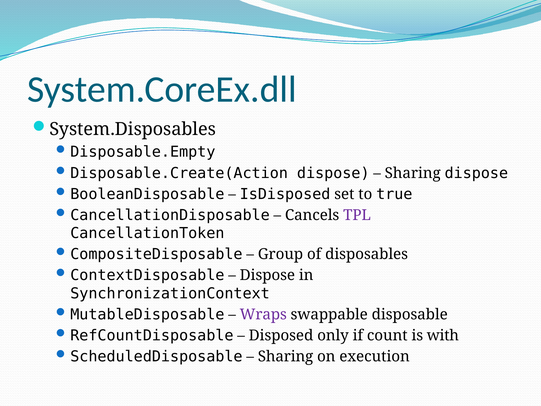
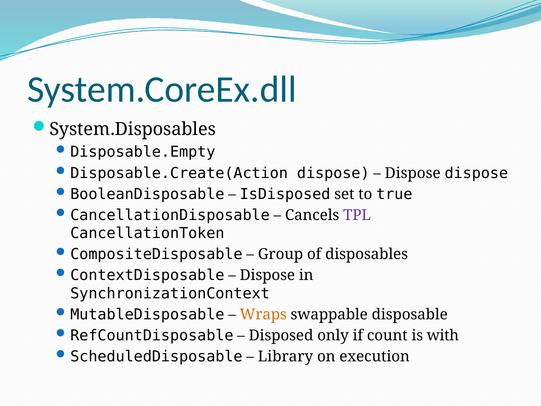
Sharing: Sharing -> Dispose (413, 173)
Wraps colour: purple -> orange (263, 314)
Sharing: Sharing -> Library (285, 356)
